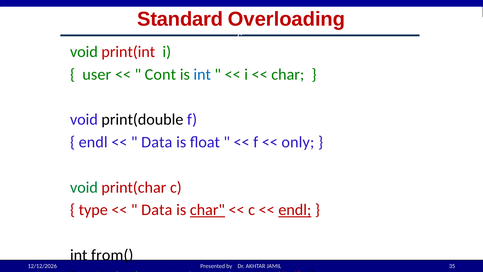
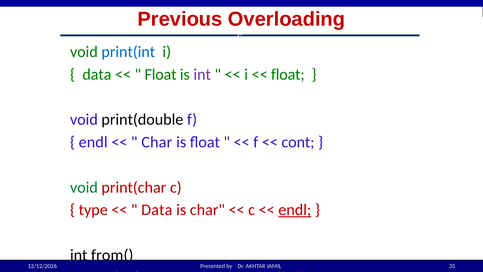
Standard: Standard -> Previous (180, 19)
print(int colour: red -> blue (128, 52)
user: user -> data (97, 74)
Cont: Cont -> Float (161, 74)
int colour: blue -> purple (202, 74)
char: char -> float (288, 74)
Data: Data -> Char (157, 142)
only: only -> cont (298, 142)
char underline: present -> none (207, 210)
